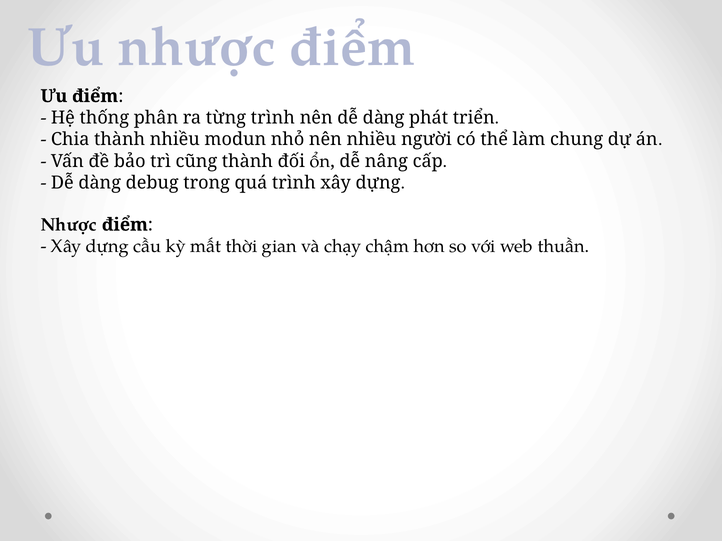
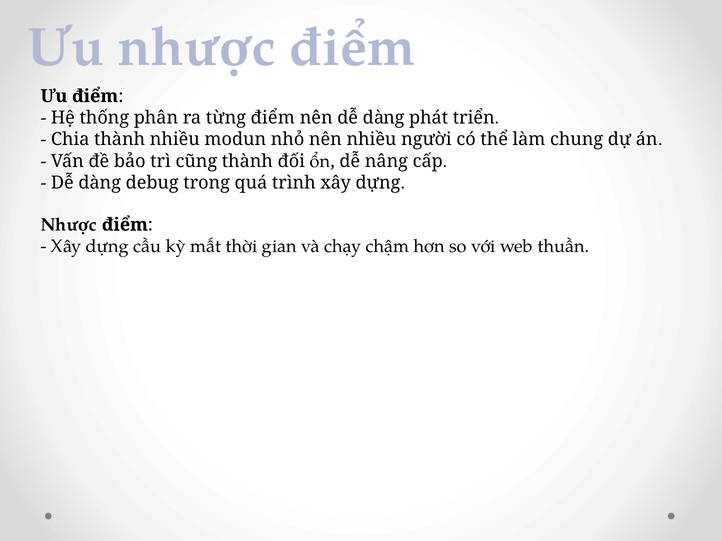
từng trình: trình -> điểm (273, 118)
